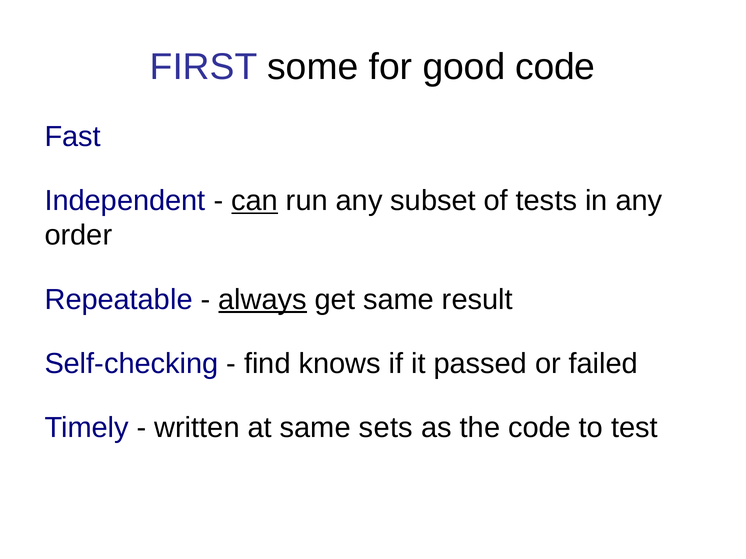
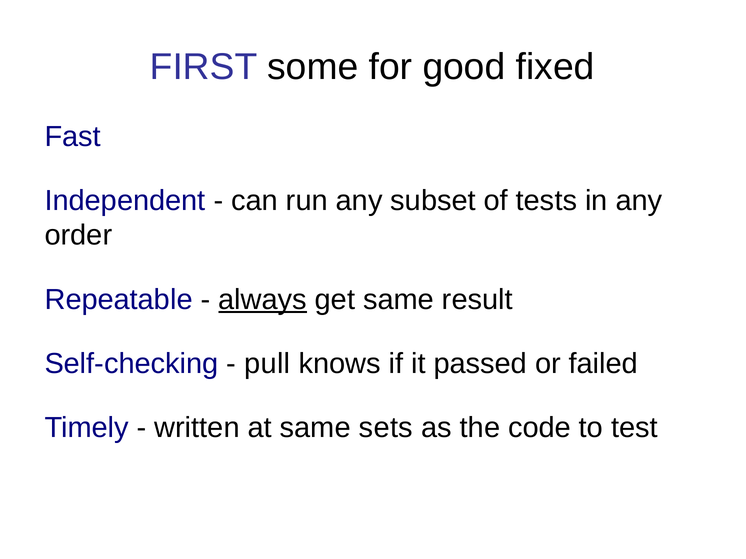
good code: code -> fixed (555, 67)
can underline: present -> none (255, 201)
find: find -> pull (267, 364)
